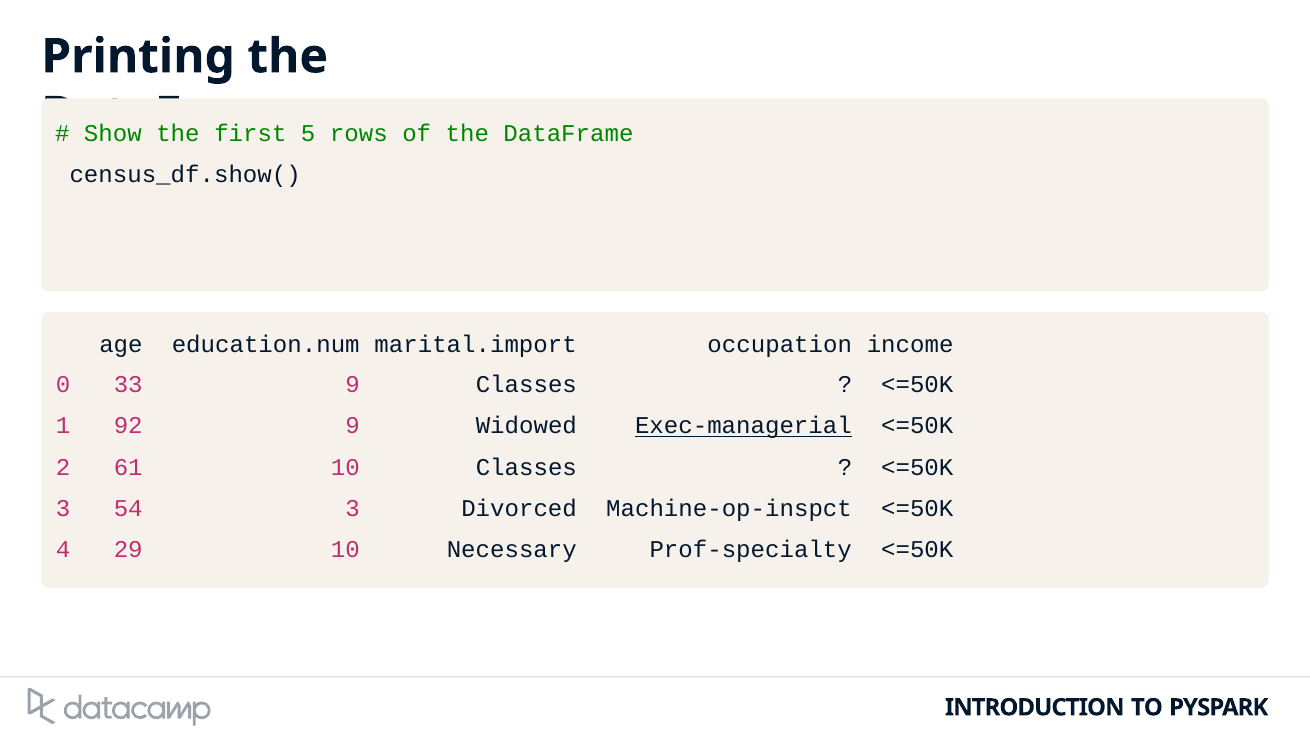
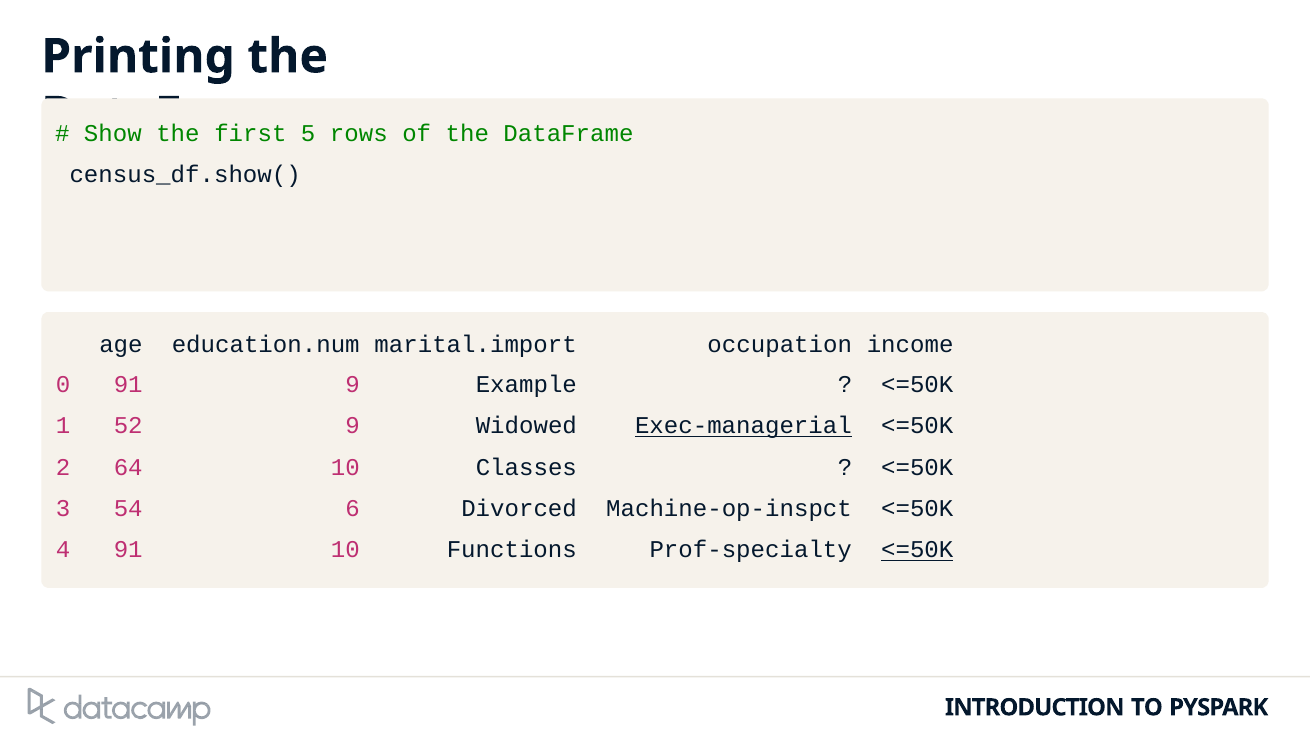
0 33: 33 -> 91 (128, 385)
9 Classes: Classes -> Example (526, 385)
92: 92 -> 52 (128, 426)
61: 61 -> 64 (128, 467)
54 3: 3 -> 6 (353, 509)
4 29: 29 -> 91 (128, 550)
Necessary: Necessary -> Functions (512, 550)
<=50K underline: none -> present (917, 550)
